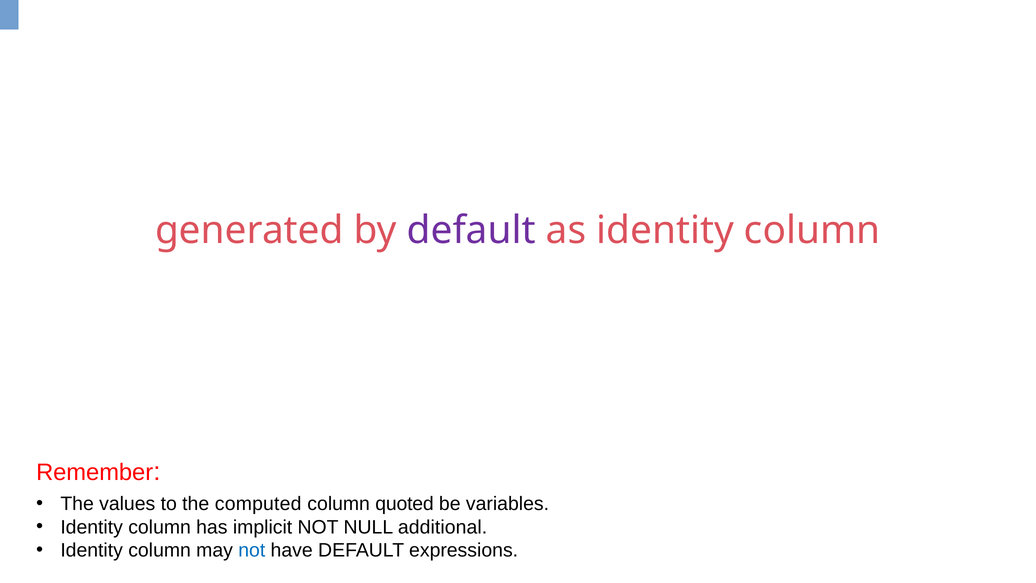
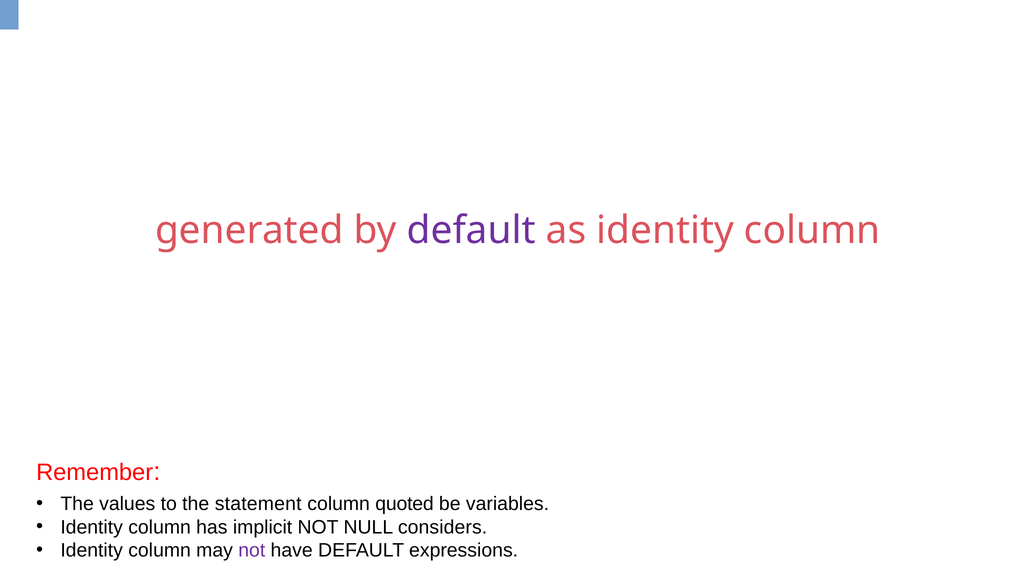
computed: computed -> statement (258, 504)
additional: additional -> considers (443, 527)
not colour: blue -> purple (252, 550)
